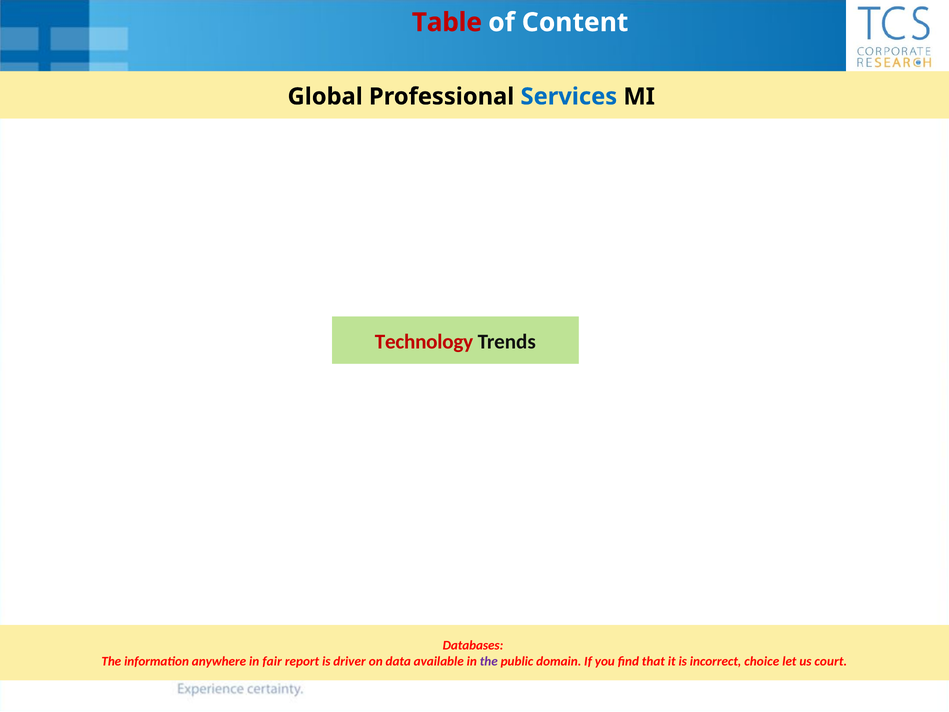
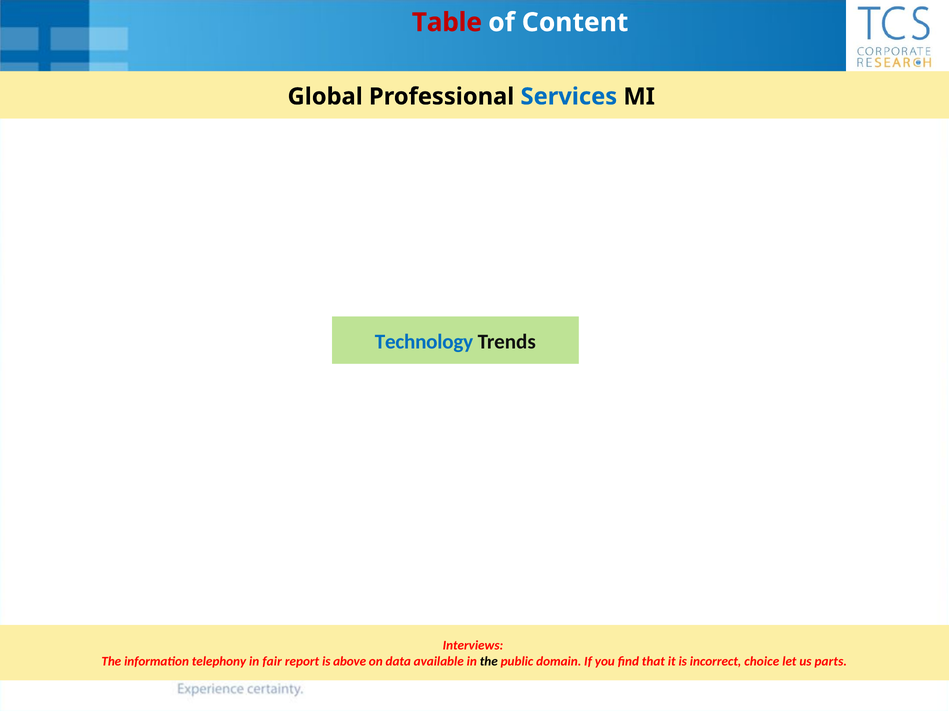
Technology colour: red -> blue (424, 341)
Databases: Databases -> Interviews (473, 645)
anywhere: anywhere -> telephony (219, 661)
driver: driver -> above (350, 661)
the colour: purple -> black (489, 661)
court: court -> parts (831, 661)
